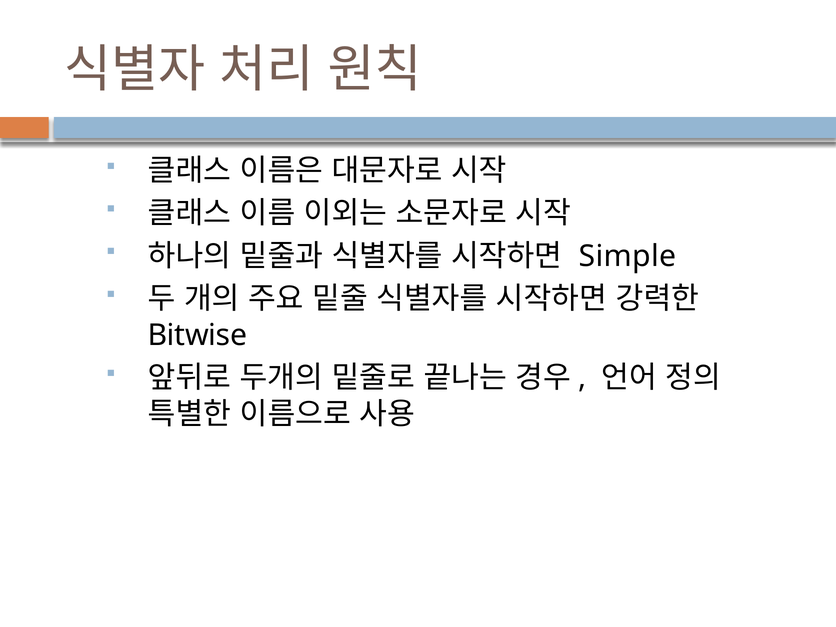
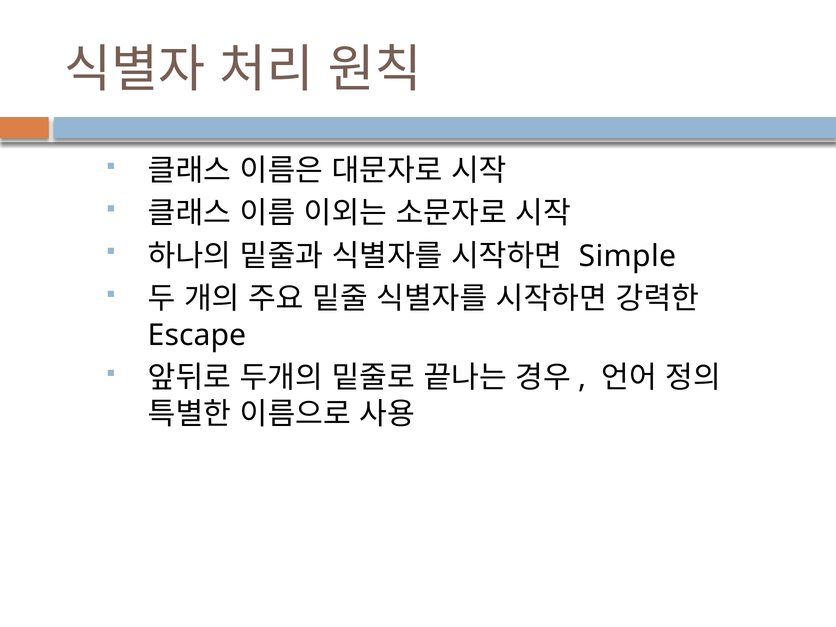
Bitwise: Bitwise -> Escape (197, 335)
